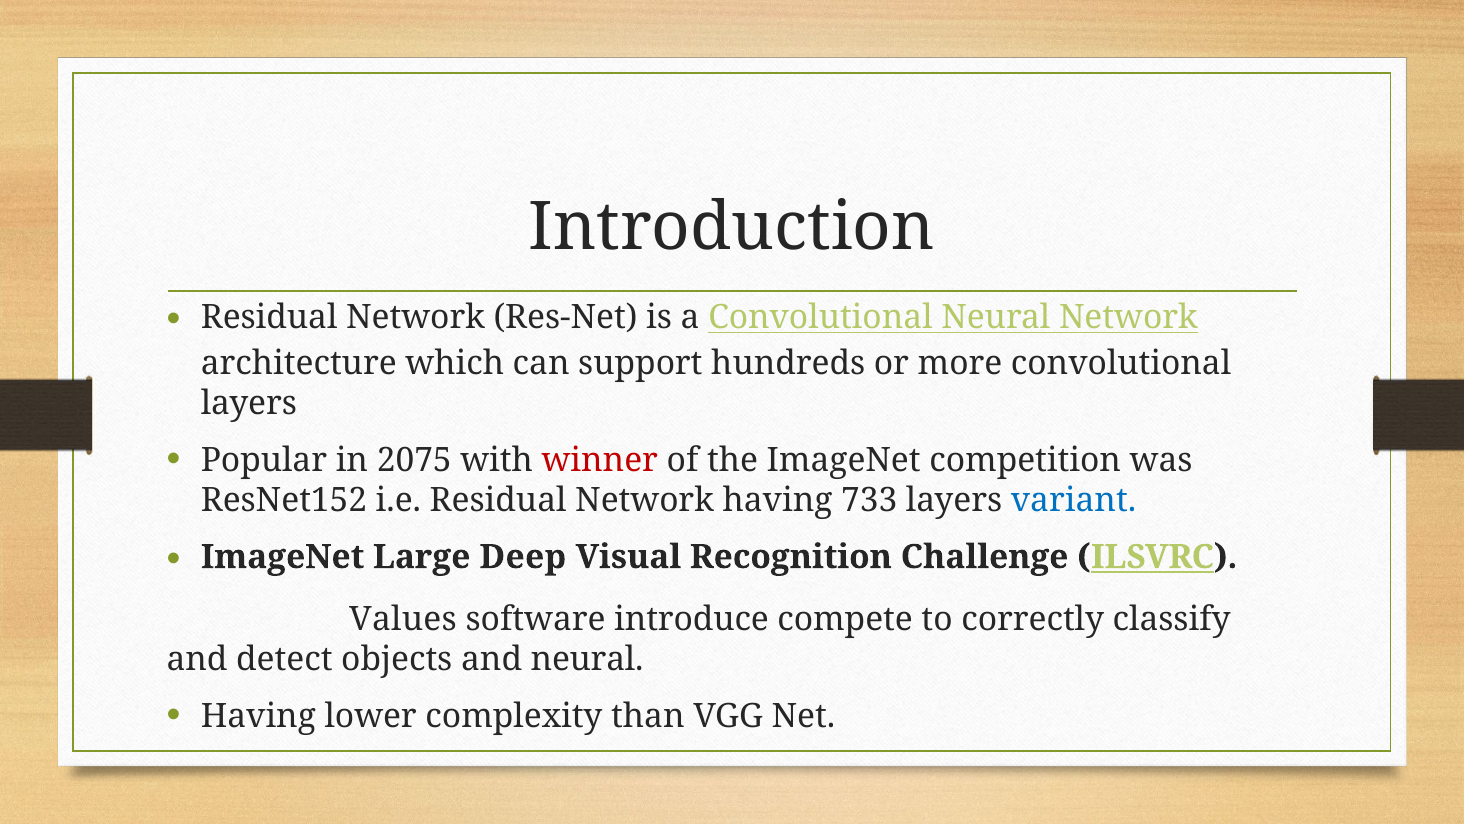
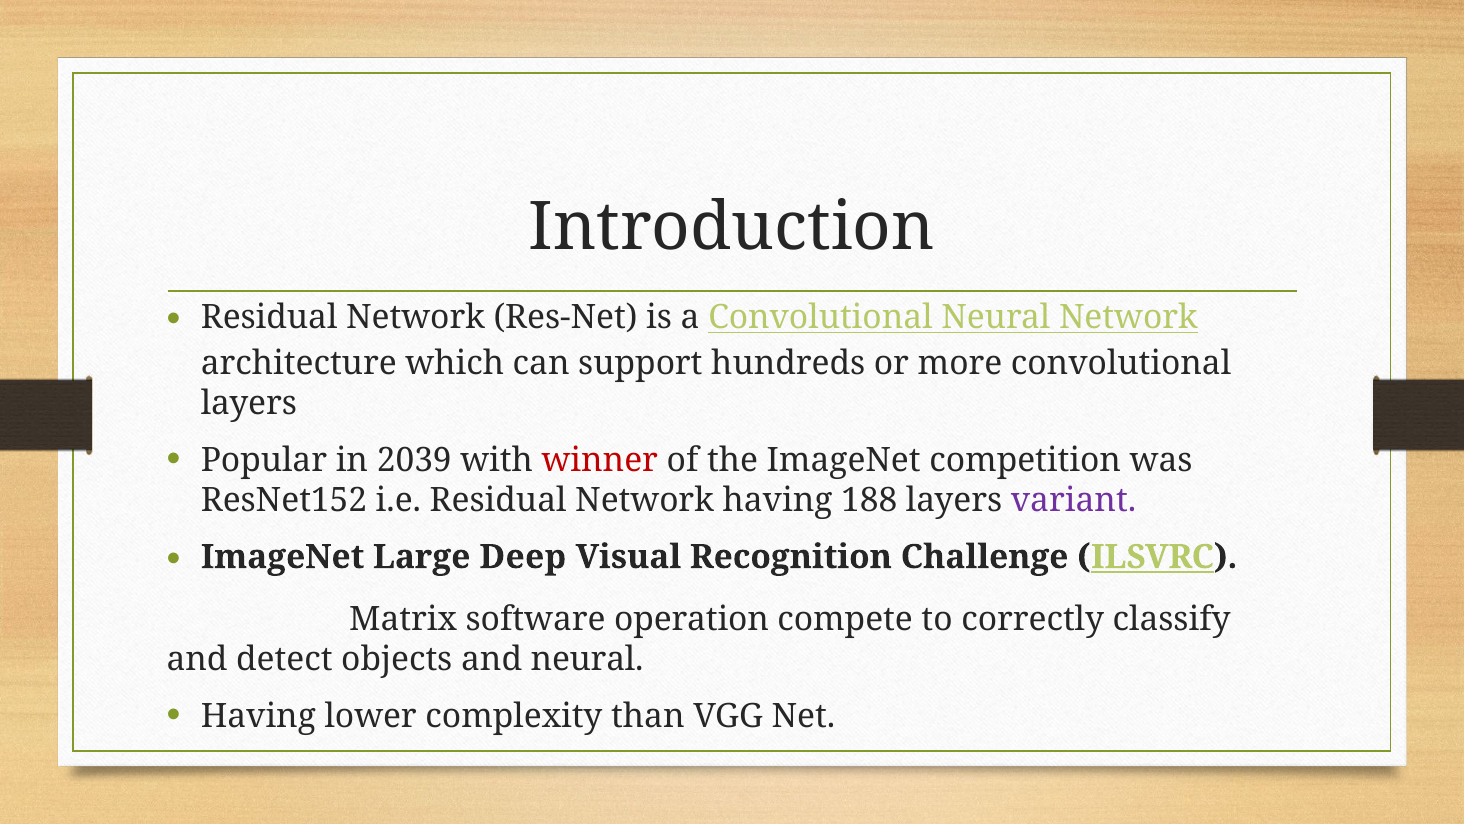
2075: 2075 -> 2039 (414, 460)
733: 733 -> 188 (869, 500)
variant colour: blue -> purple (1074, 500)
Values: Values -> Matrix (403, 619)
introduce: introduce -> operation (692, 619)
